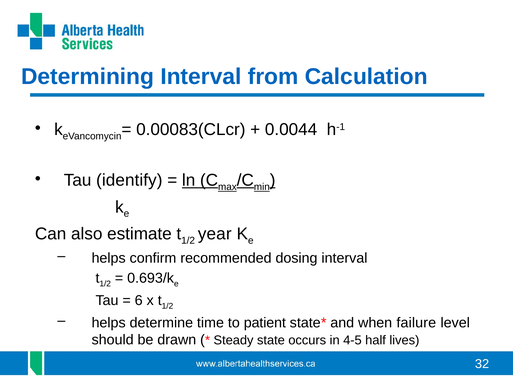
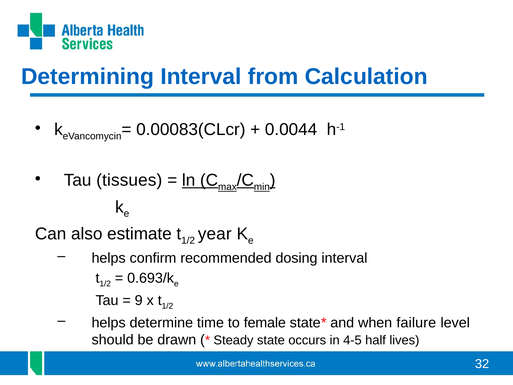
identify: identify -> tissues (129, 180)
6: 6 -> 9 (139, 300)
patient: patient -> female (265, 323)
